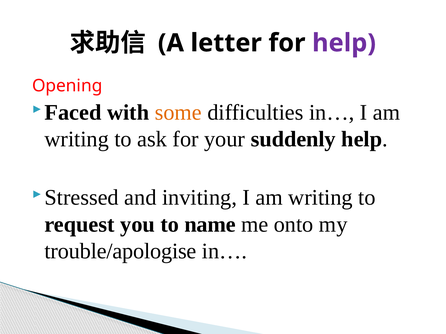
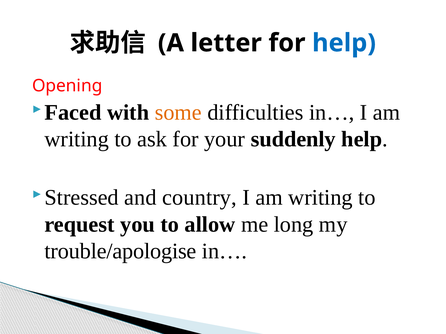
help colour: purple -> blue (344, 43)
inviting: inviting -> country (199, 198)
name: name -> allow (210, 225)
onto: onto -> long (294, 225)
